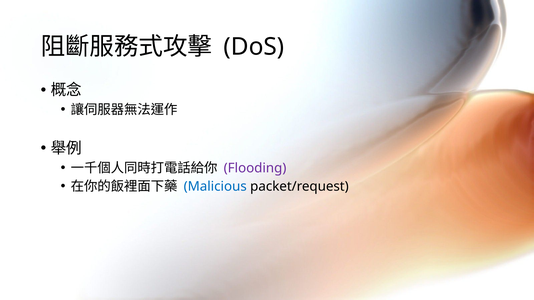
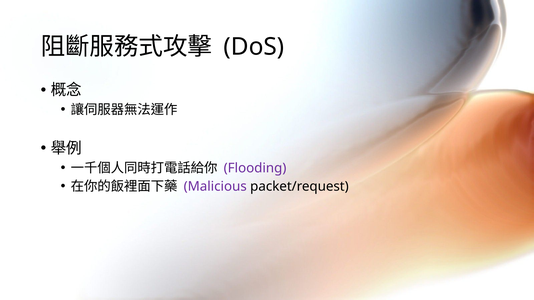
Malicious colour: blue -> purple (215, 187)
